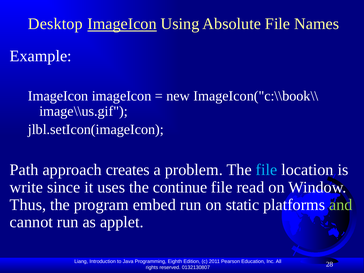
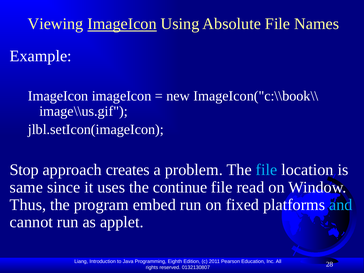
Desktop: Desktop -> Viewing (55, 24)
Path: Path -> Stop (24, 170)
write: write -> same (26, 187)
static: static -> fixed (242, 205)
and colour: light green -> light blue (341, 205)
